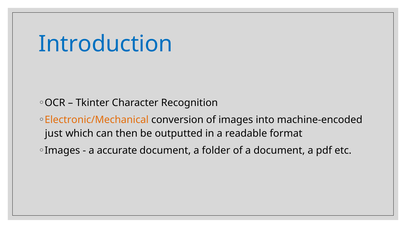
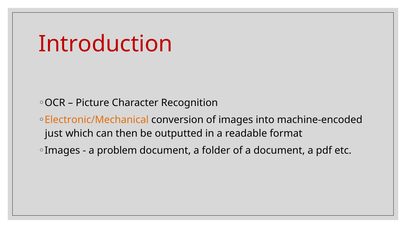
Introduction colour: blue -> red (106, 44)
Tkinter: Tkinter -> Picture (92, 103)
accurate: accurate -> problem (117, 151)
